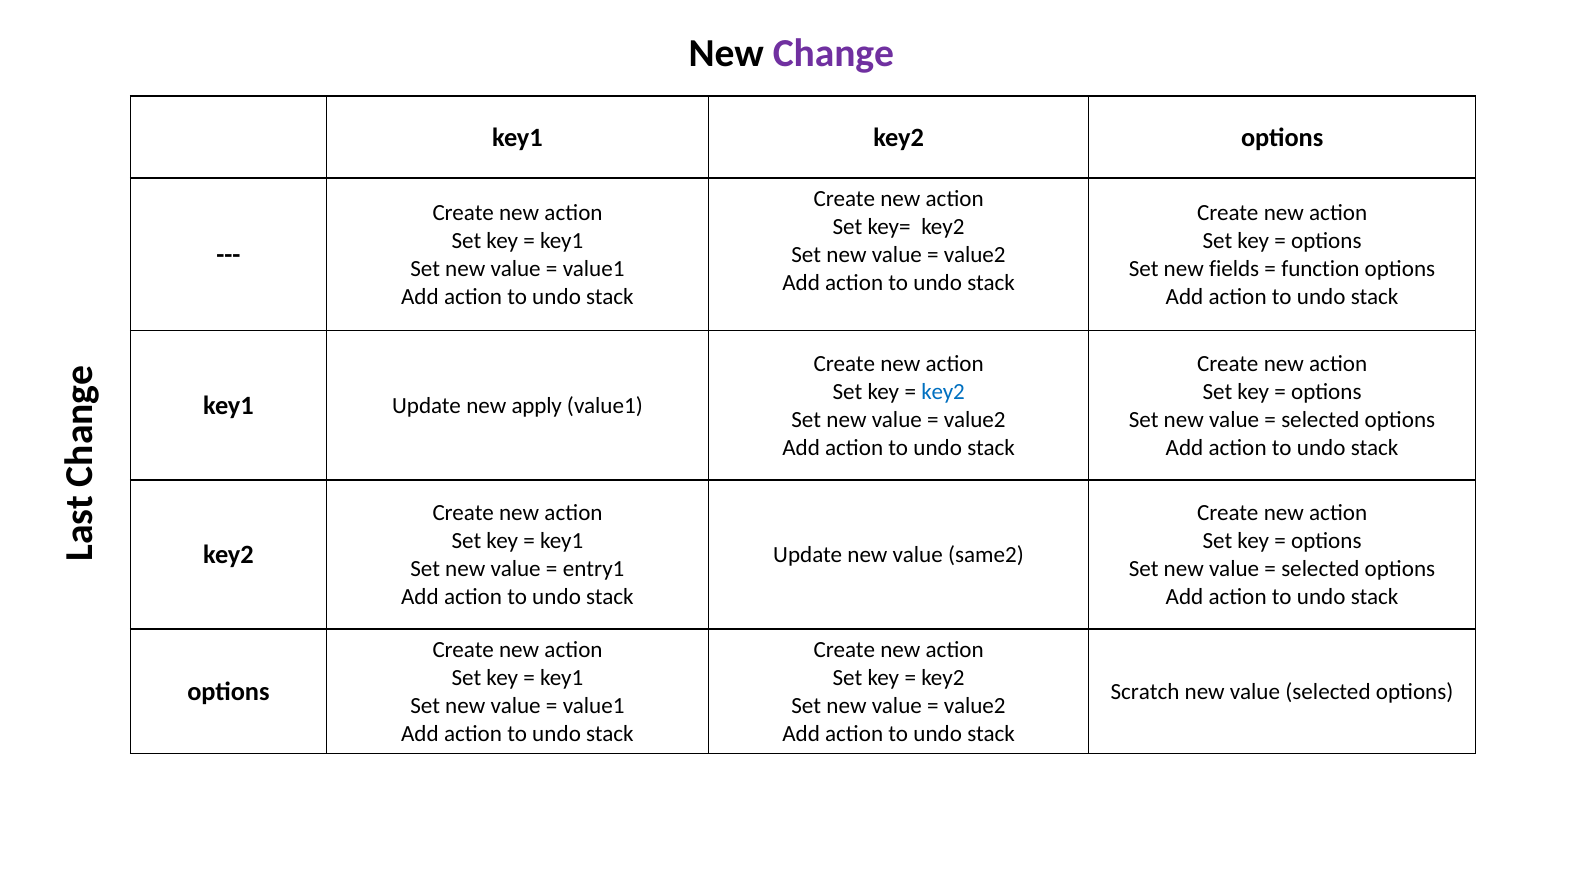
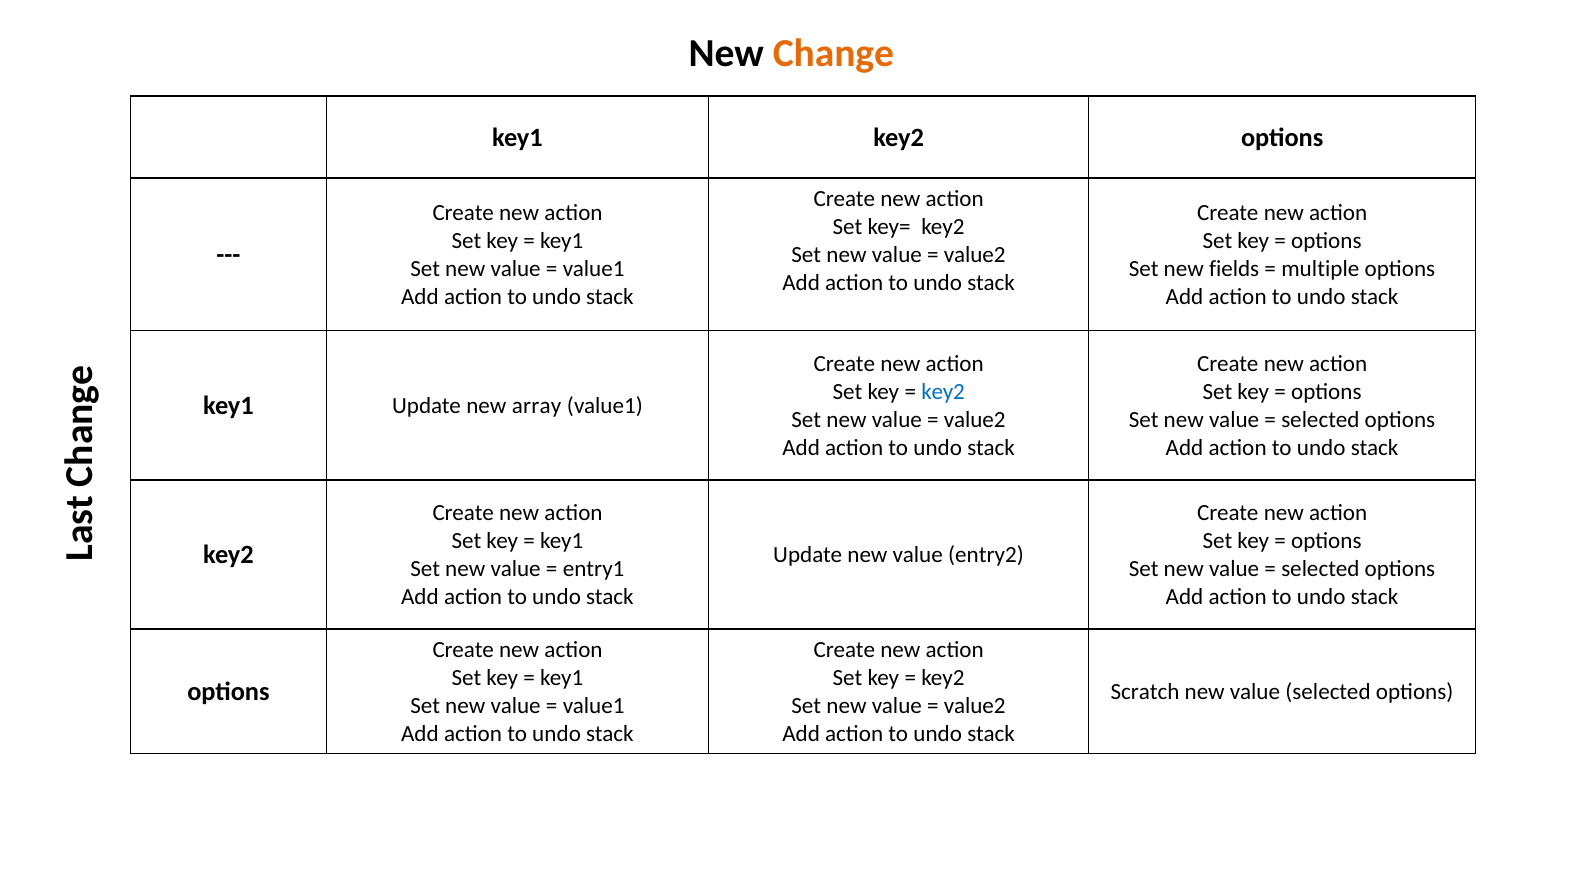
Change colour: purple -> orange (833, 53)
function: function -> multiple (1320, 269)
apply: apply -> array (537, 405)
same2: same2 -> entry2 (986, 554)
